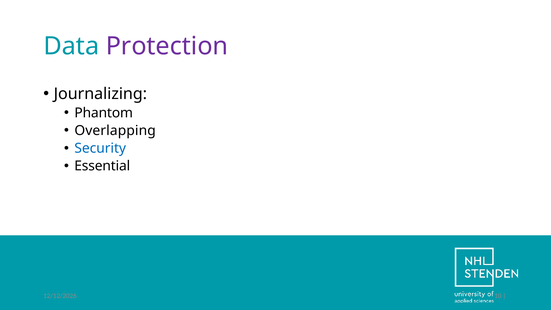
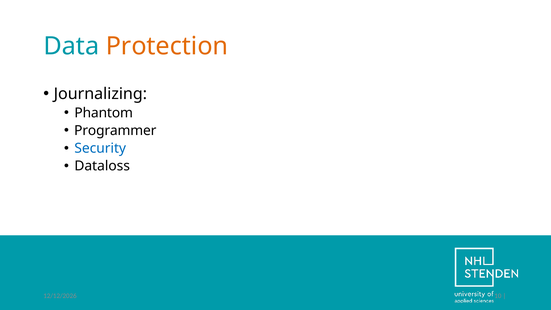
Protection colour: purple -> orange (167, 46)
Overlapping: Overlapping -> Programmer (115, 131)
Essential: Essential -> Dataloss (102, 166)
